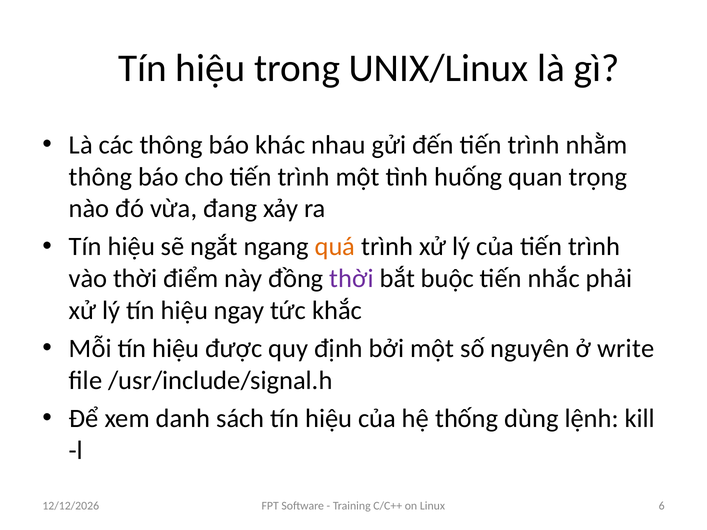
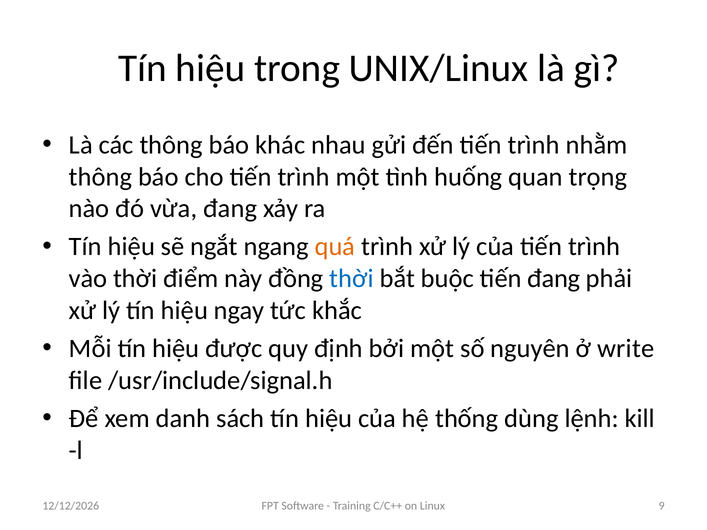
thời colour: purple -> blue (352, 279)
tiến nhắc: nhắc -> đang (554, 279)
6: 6 -> 9 (662, 506)
